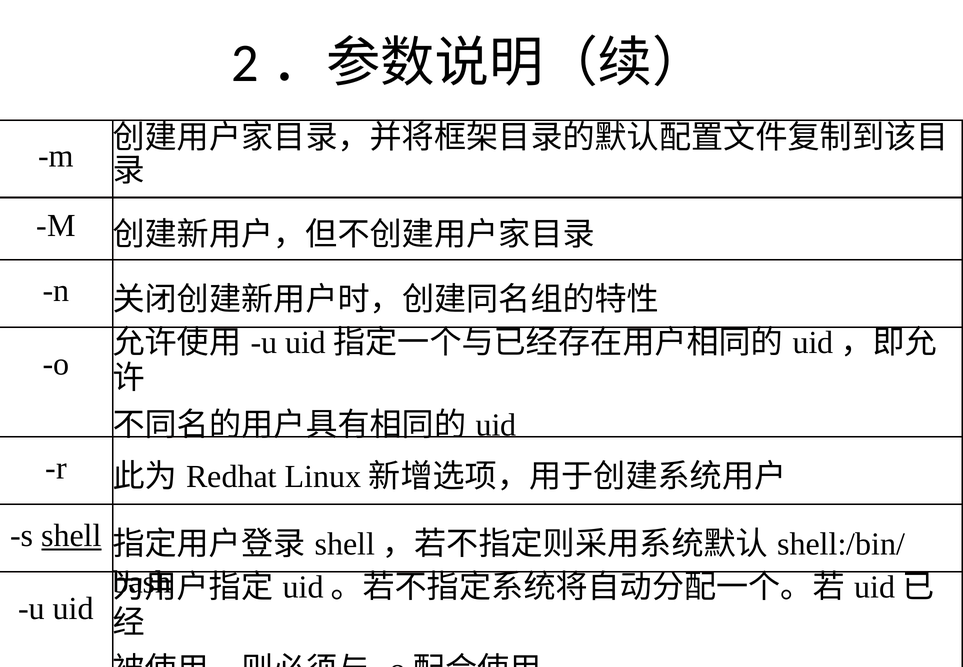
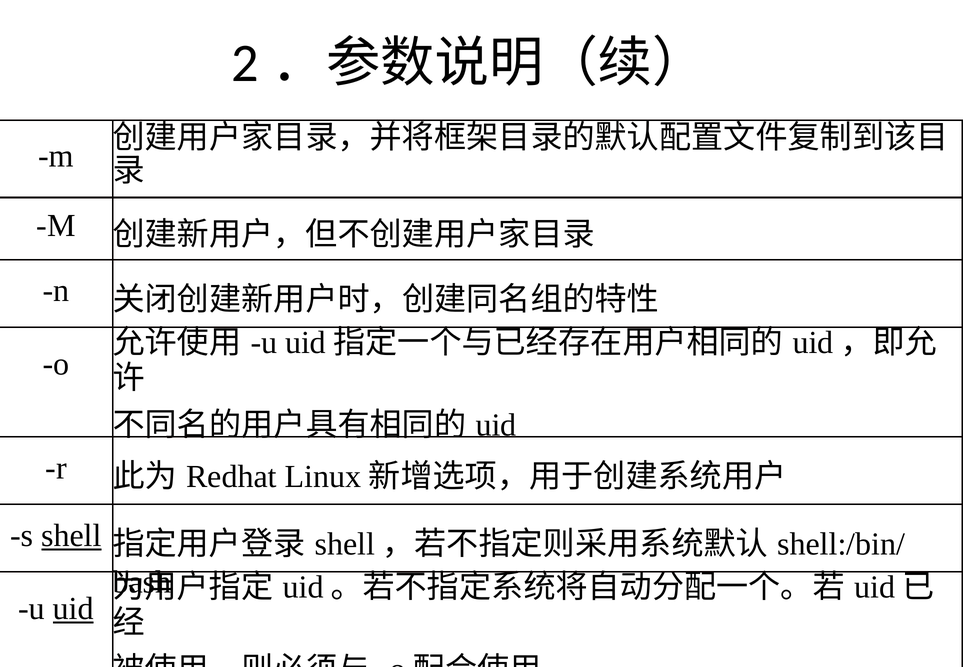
uid underline: none -> present (73, 608)
